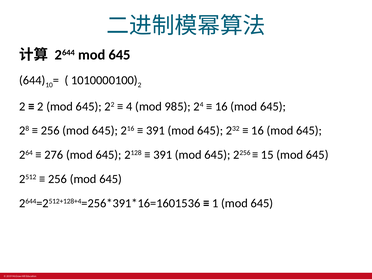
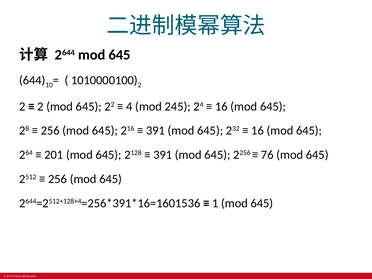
985: 985 -> 245 (178, 106)
276: 276 -> 201 (54, 155)
15: 15 -> 76 (267, 155)
